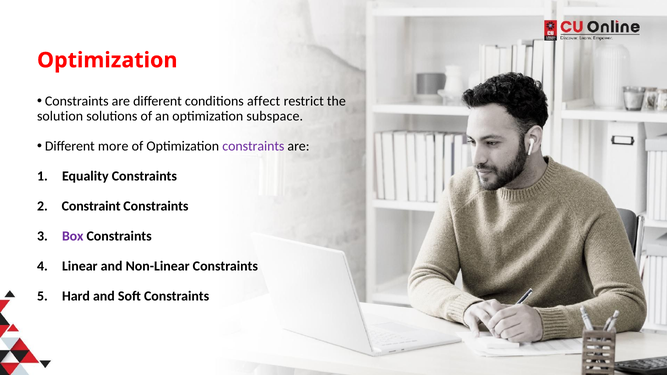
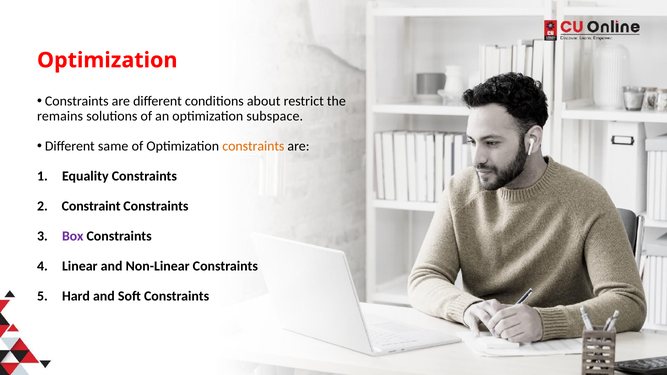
affect: affect -> about (264, 101)
solution: solution -> remains (60, 116)
more: more -> same (113, 146)
constraints colour: purple -> orange (253, 146)
